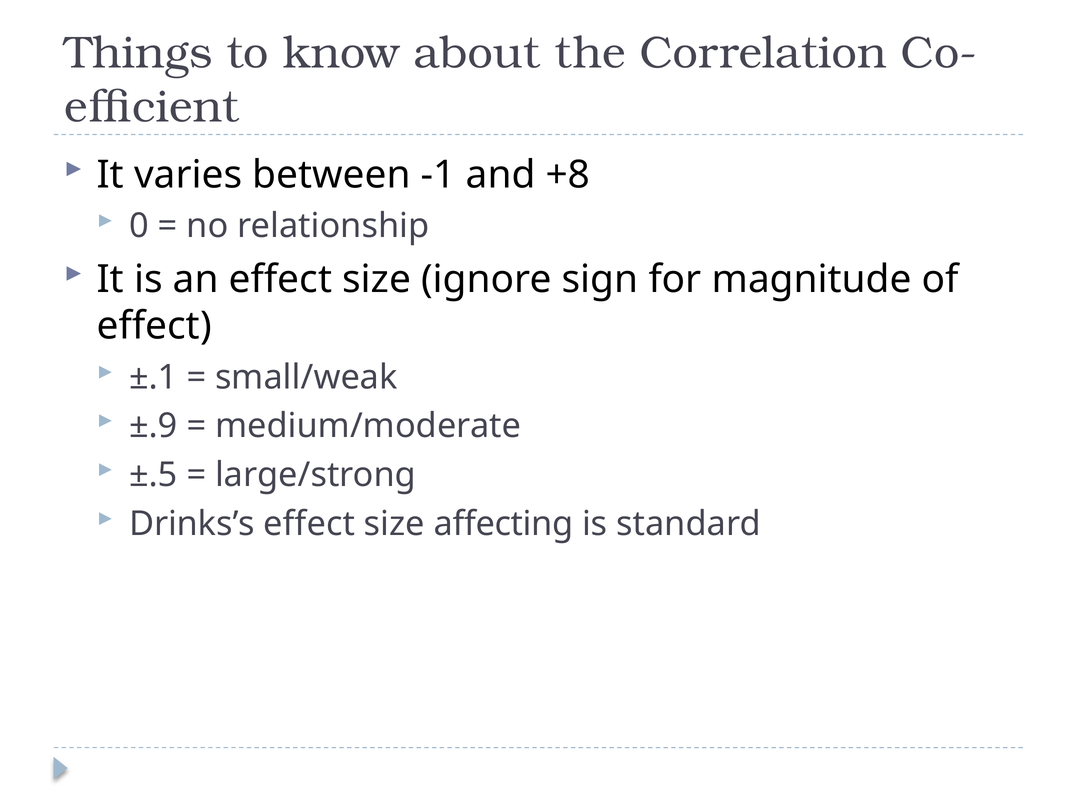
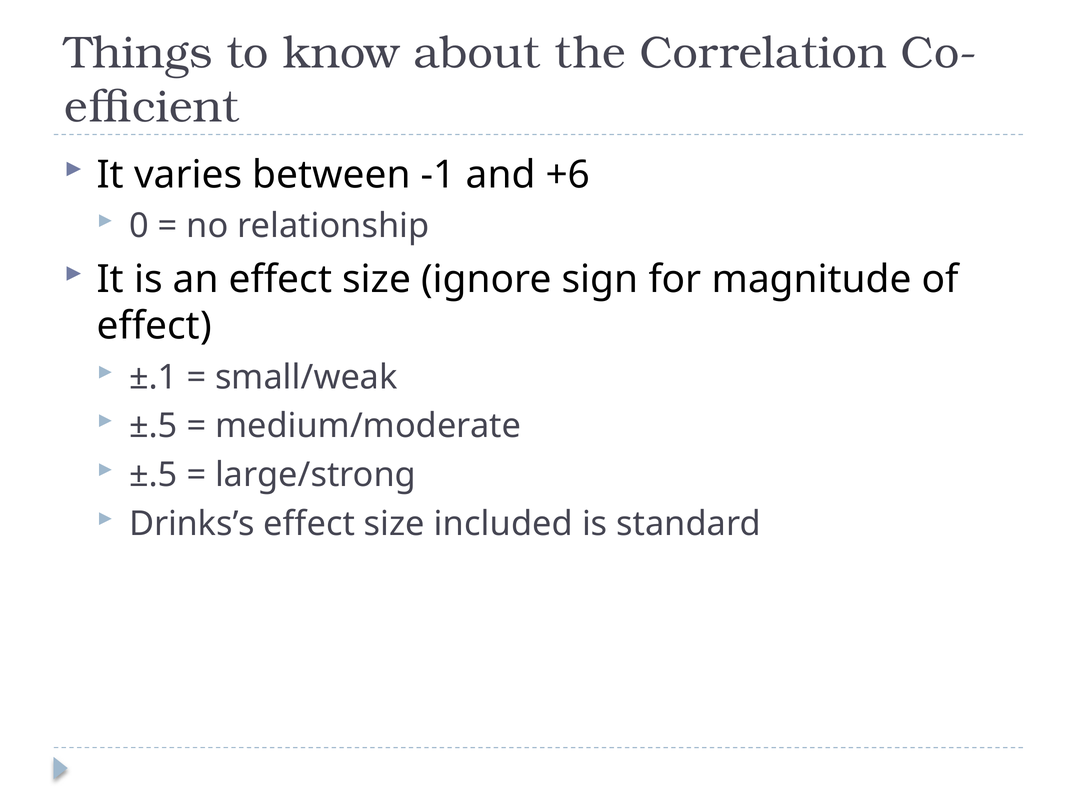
+8: +8 -> +6 (568, 175)
±.9: ±.9 -> ±.5 (153, 426)
affecting: affecting -> included (503, 524)
